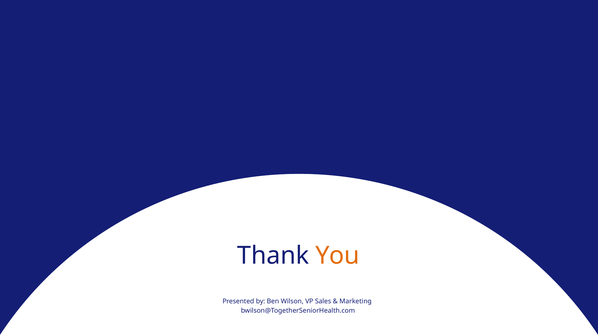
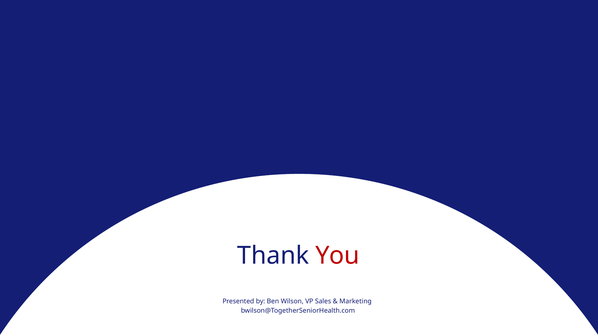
You colour: orange -> red (337, 256)
